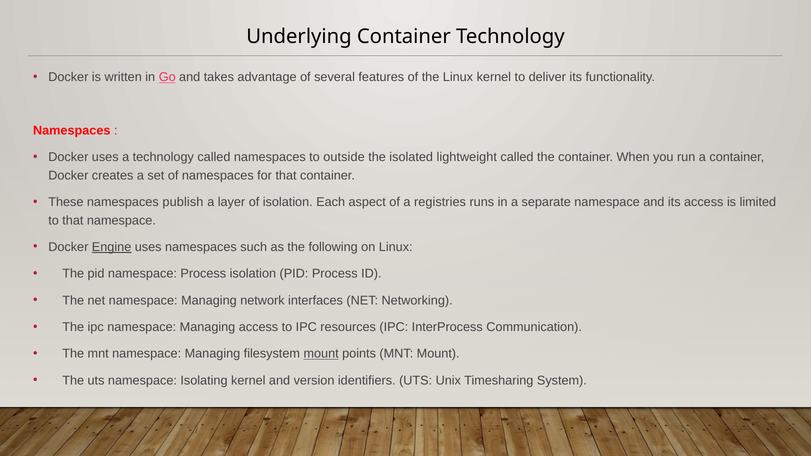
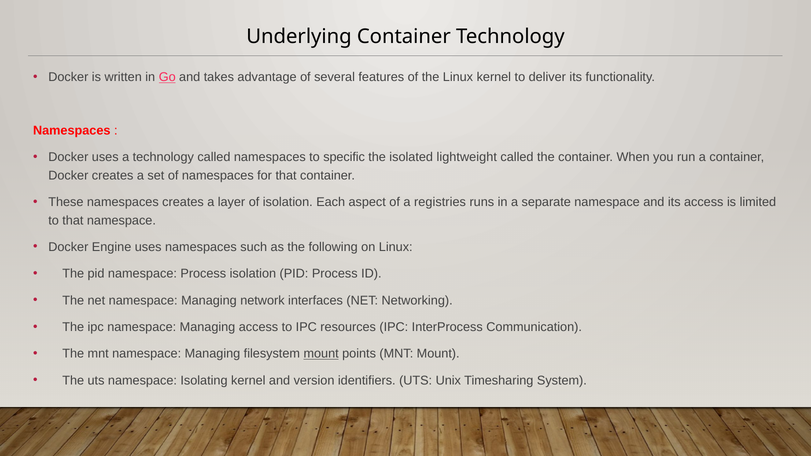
outside: outside -> specific (344, 157)
namespaces publish: publish -> creates (183, 202)
Engine underline: present -> none (112, 247)
